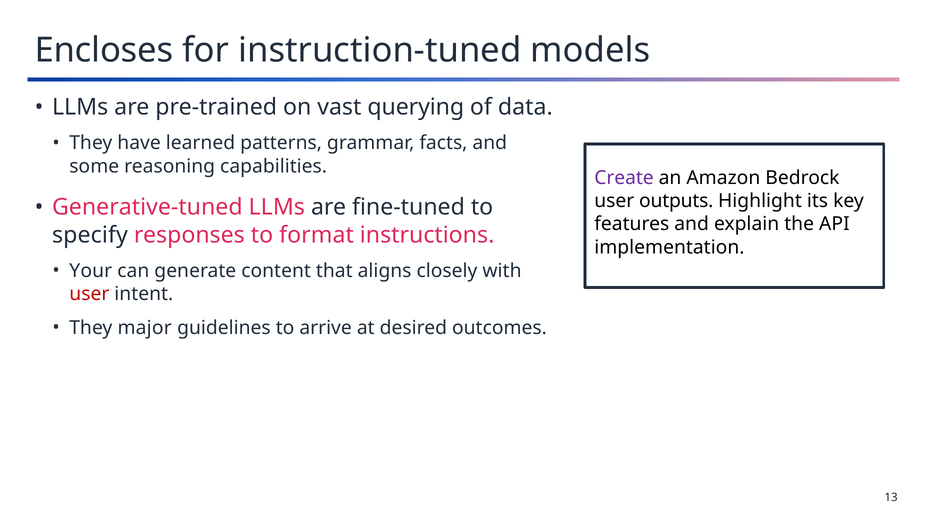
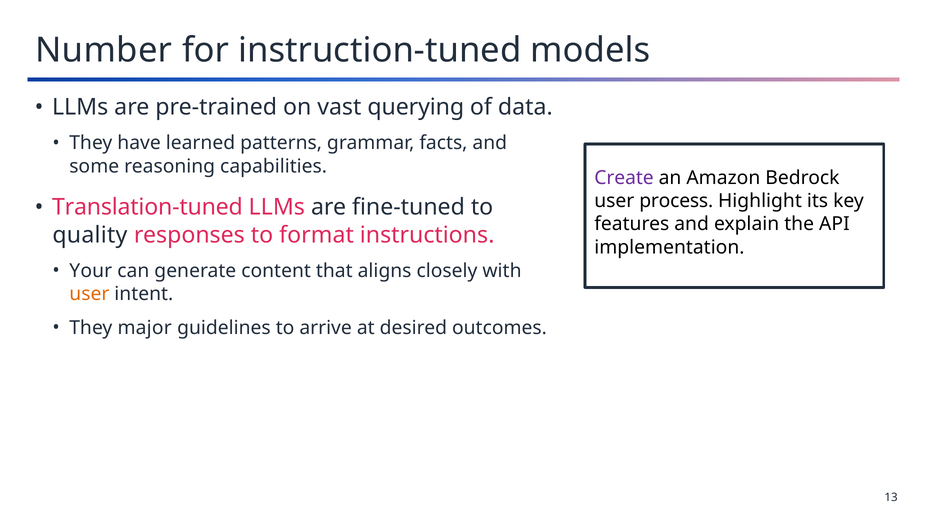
Encloses: Encloses -> Number (104, 50)
outputs: outputs -> process (676, 201)
Generative-tuned: Generative-tuned -> Translation-tuned (147, 207)
specify: specify -> quality (90, 235)
user colour: red -> orange (89, 294)
